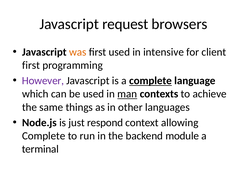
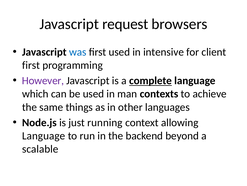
was colour: orange -> blue (78, 52)
man underline: present -> none (127, 94)
respond: respond -> running (105, 122)
Complete: Complete -> Language (44, 135)
module: module -> beyond (182, 135)
terminal: terminal -> scalable (40, 149)
